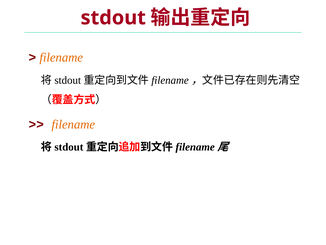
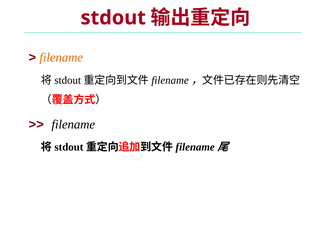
filename colour: orange -> black (73, 124)
